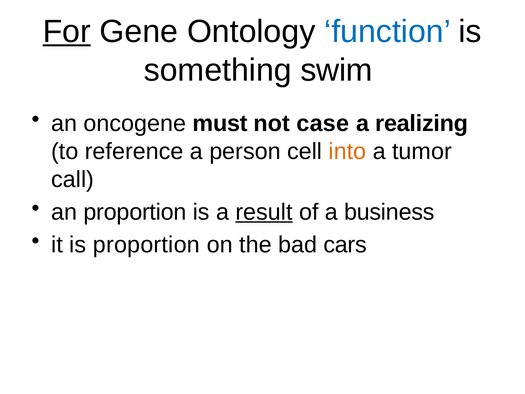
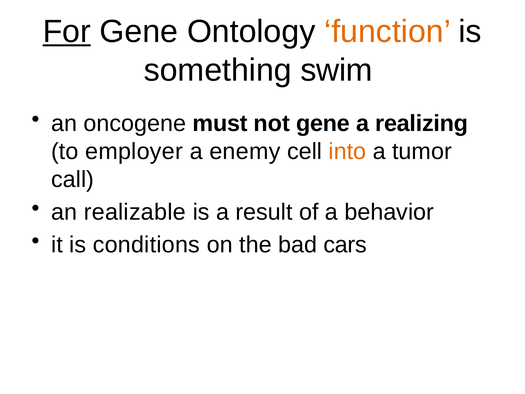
function colour: blue -> orange (388, 32)
not case: case -> gene (323, 123)
reference: reference -> employer (134, 151)
person: person -> enemy (245, 151)
an proportion: proportion -> realizable (135, 212)
result underline: present -> none (264, 212)
business: business -> behavior (389, 212)
is proportion: proportion -> conditions (146, 245)
